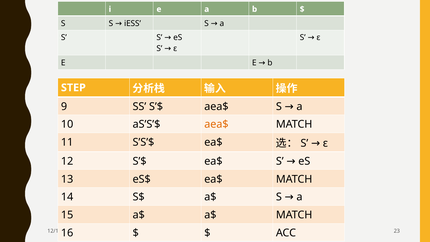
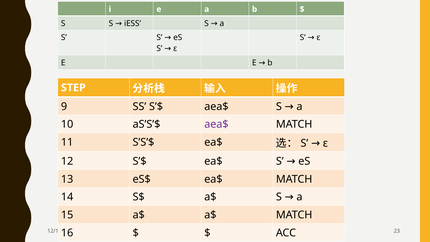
aea$ colour: orange -> purple (216, 124)
